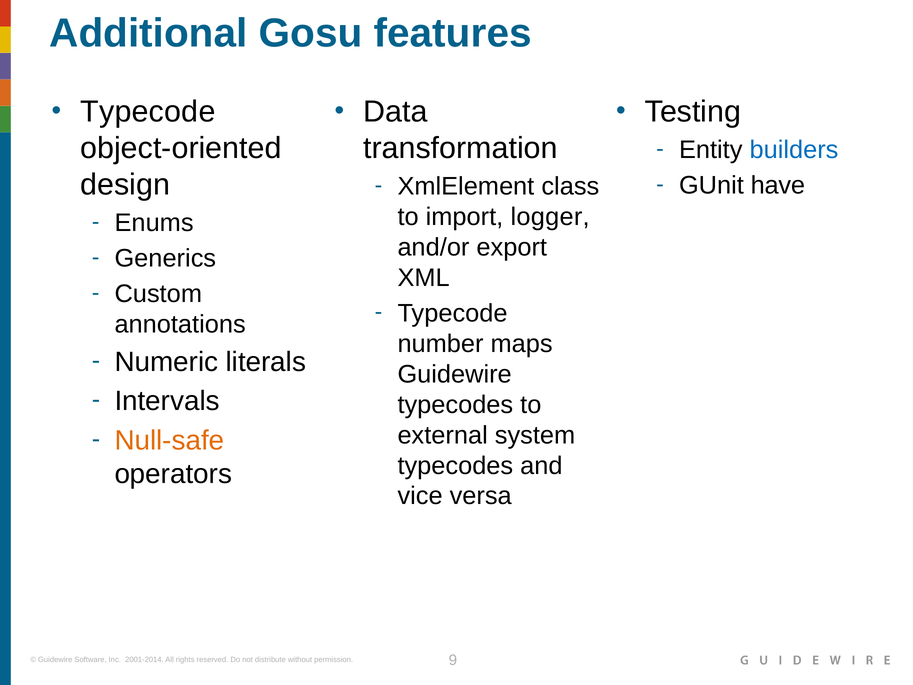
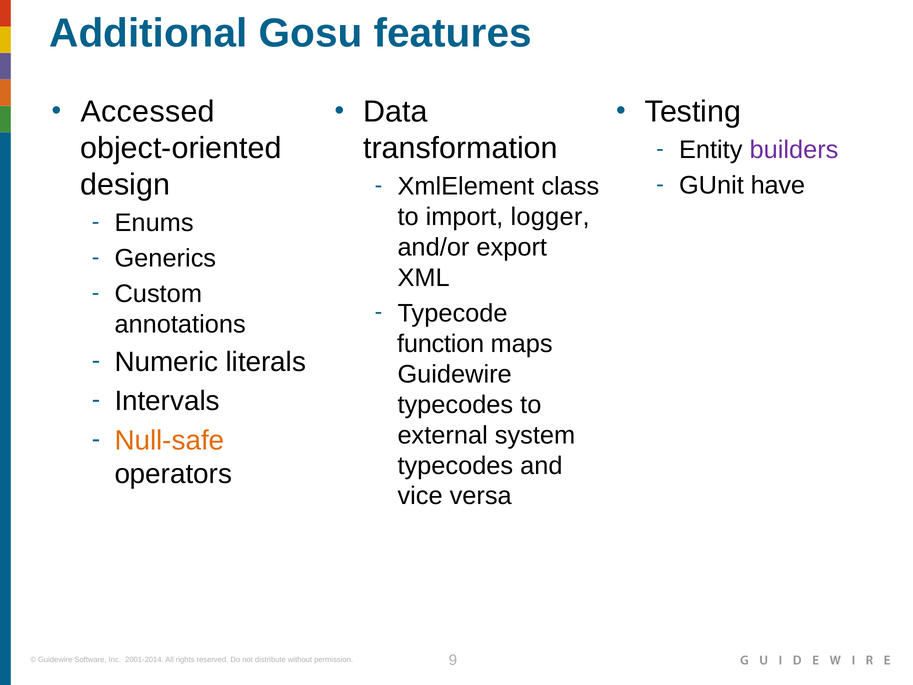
Typecode: Typecode -> Accessed (148, 112)
builders colour: blue -> purple (794, 150)
number: number -> function (441, 344)
